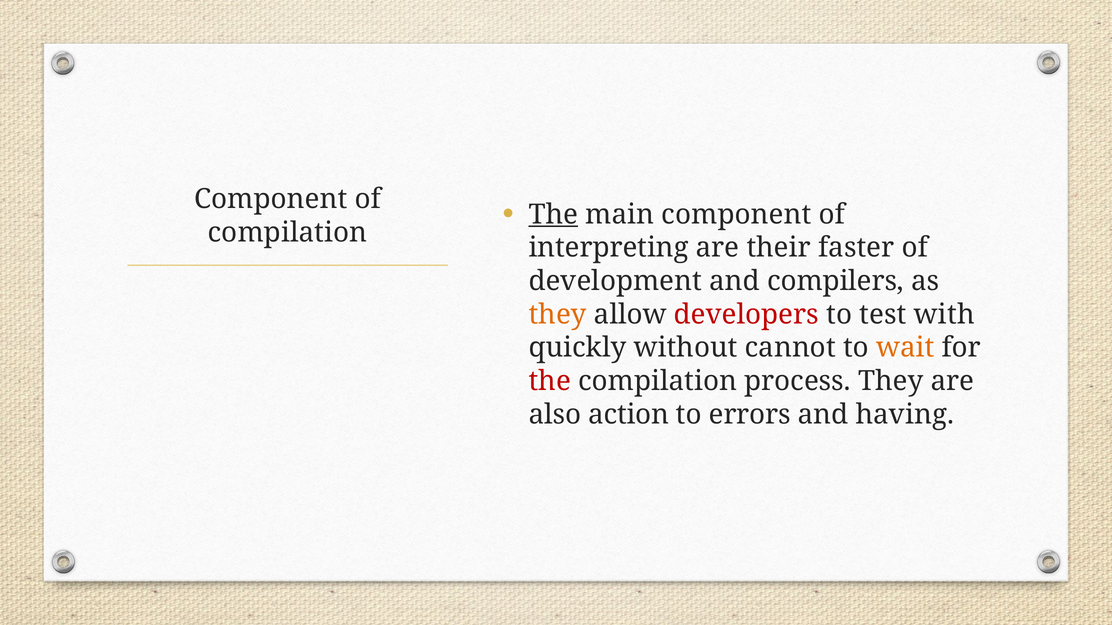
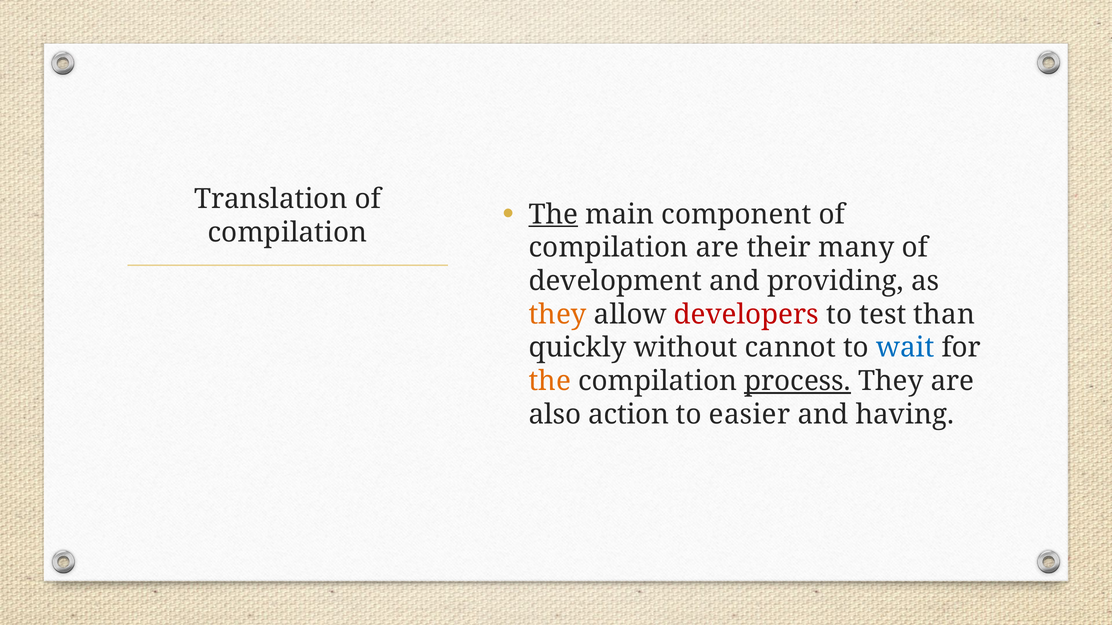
Component: Component -> Translation (271, 199)
interpreting: interpreting -> compilation (609, 248)
faster: faster -> many (856, 248)
compilers: compilers -> providing (835, 281)
with: with -> than (944, 315)
wait colour: orange -> blue (905, 348)
the colour: red -> orange (550, 381)
process underline: none -> present (798, 381)
errors: errors -> easier (750, 415)
